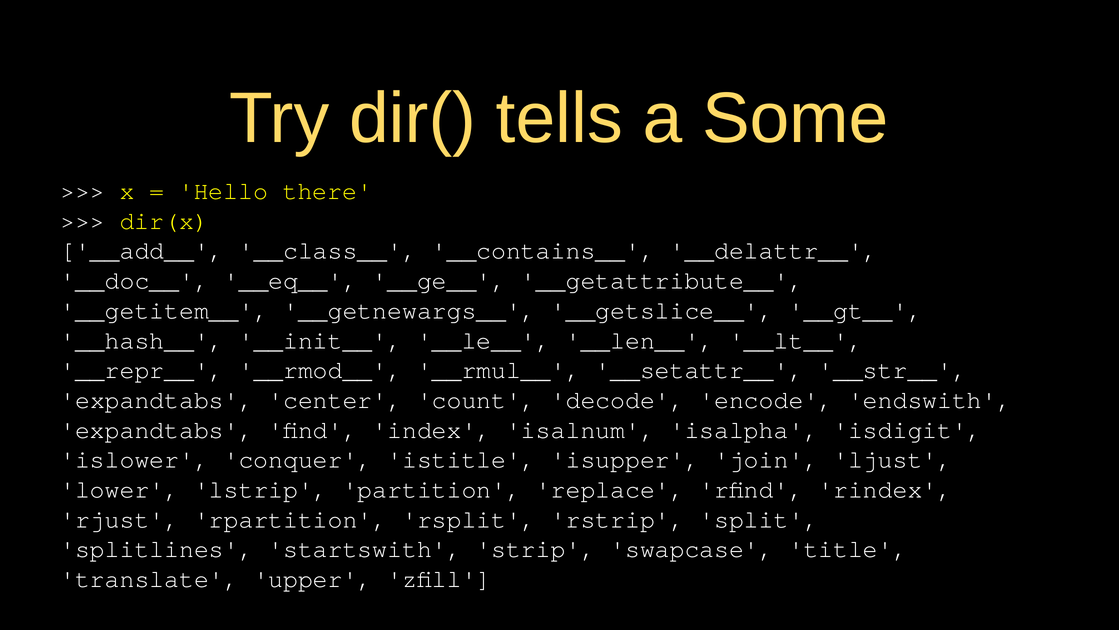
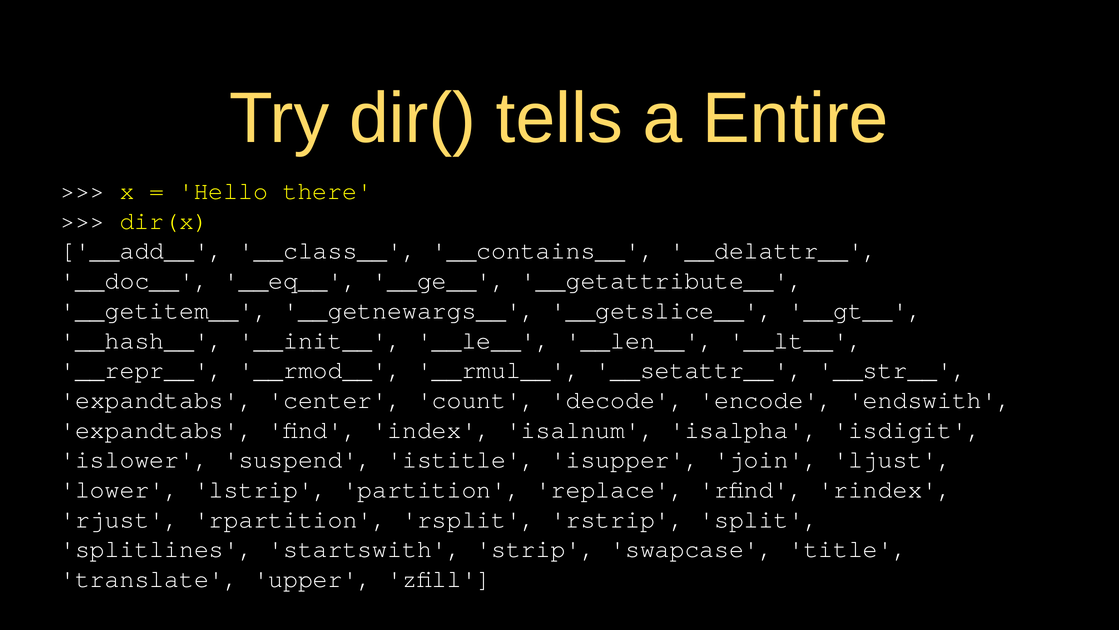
Some: Some -> Entire (795, 119)
conquer: conquer -> suspend (298, 459)
